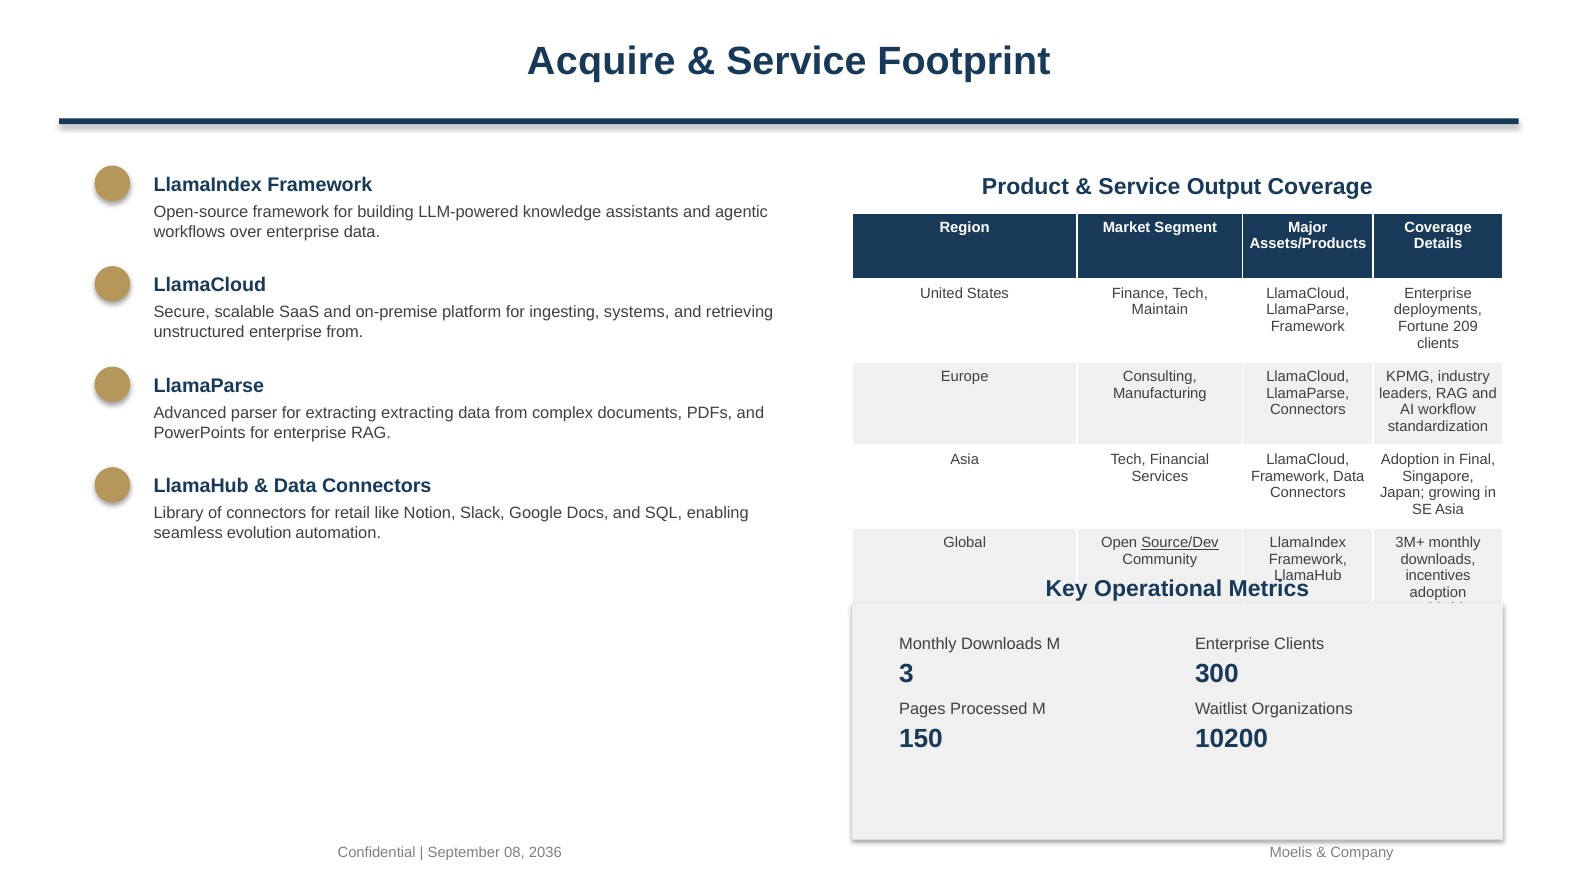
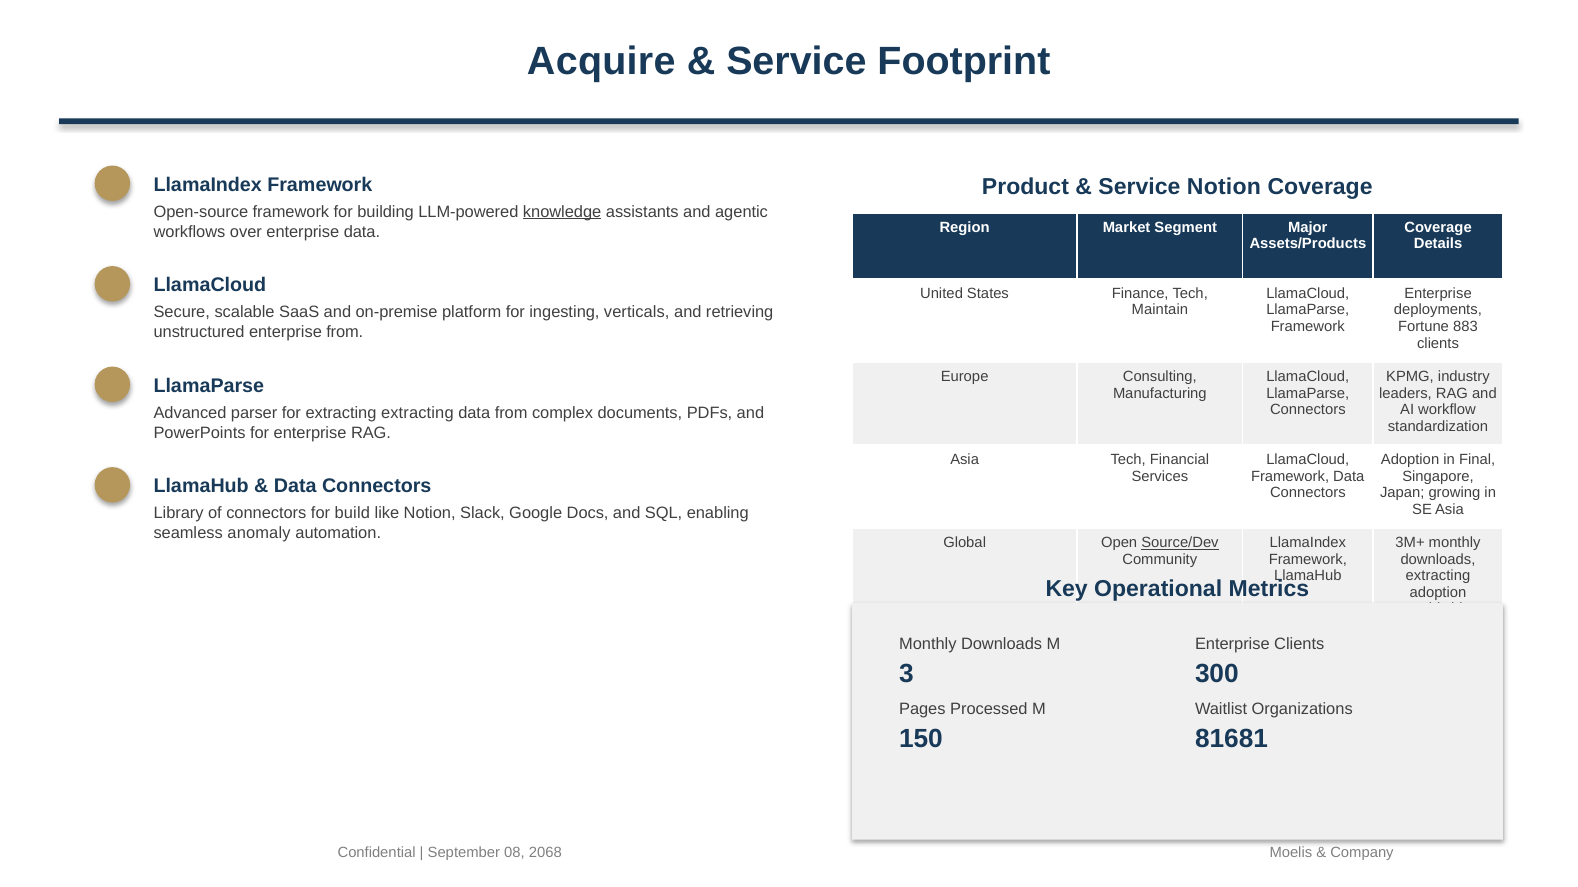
Service Output: Output -> Notion (1224, 187)
knowledge underline: none -> present (562, 212)
systems: systems -> verticals (637, 313)
209: 209 -> 883 (1465, 327)
retail: retail -> build (352, 514)
evolution: evolution -> anomaly (259, 534)
incentives: incentives -> extracting (1438, 576)
10200: 10200 -> 81681 (1232, 739)
2036: 2036 -> 2068 (545, 853)
